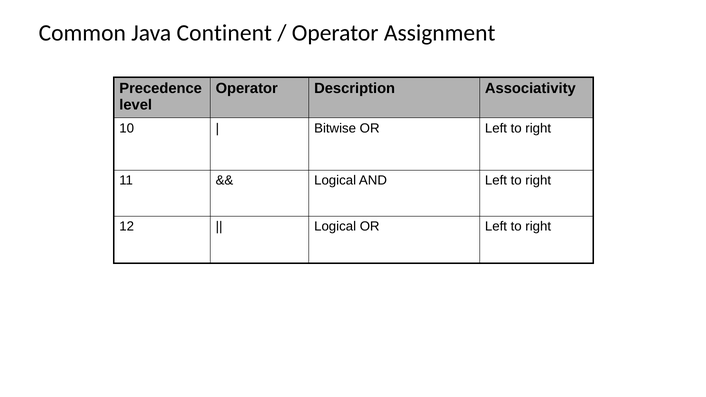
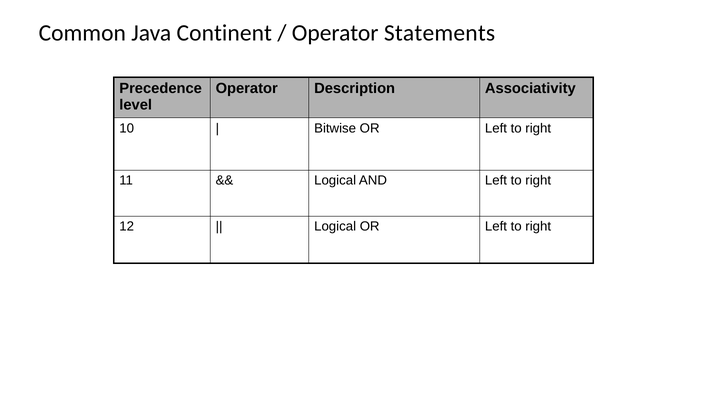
Assignment: Assignment -> Statements (440, 33)
